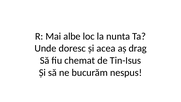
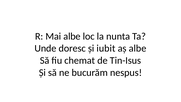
acea: acea -> iubit (106, 48)
aș drag: drag -> albe (138, 48)
